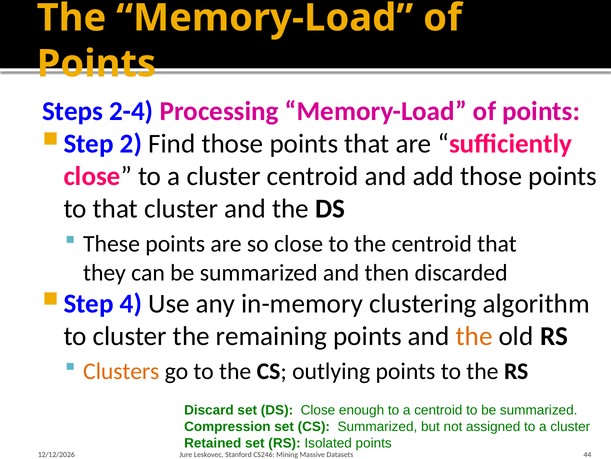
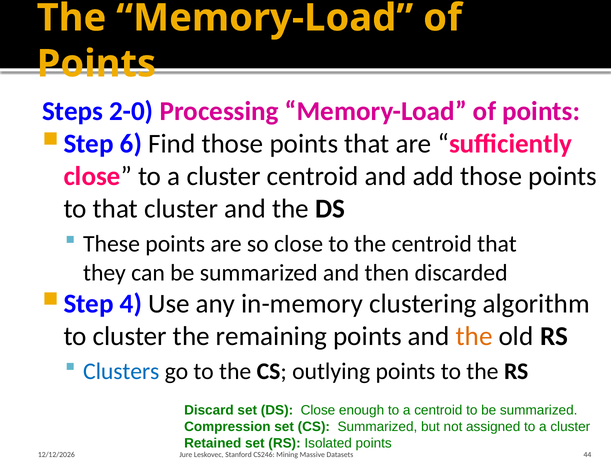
2-4: 2-4 -> 2-0 (131, 111)
2: 2 -> 6 (131, 143)
Clusters colour: orange -> blue (121, 371)
